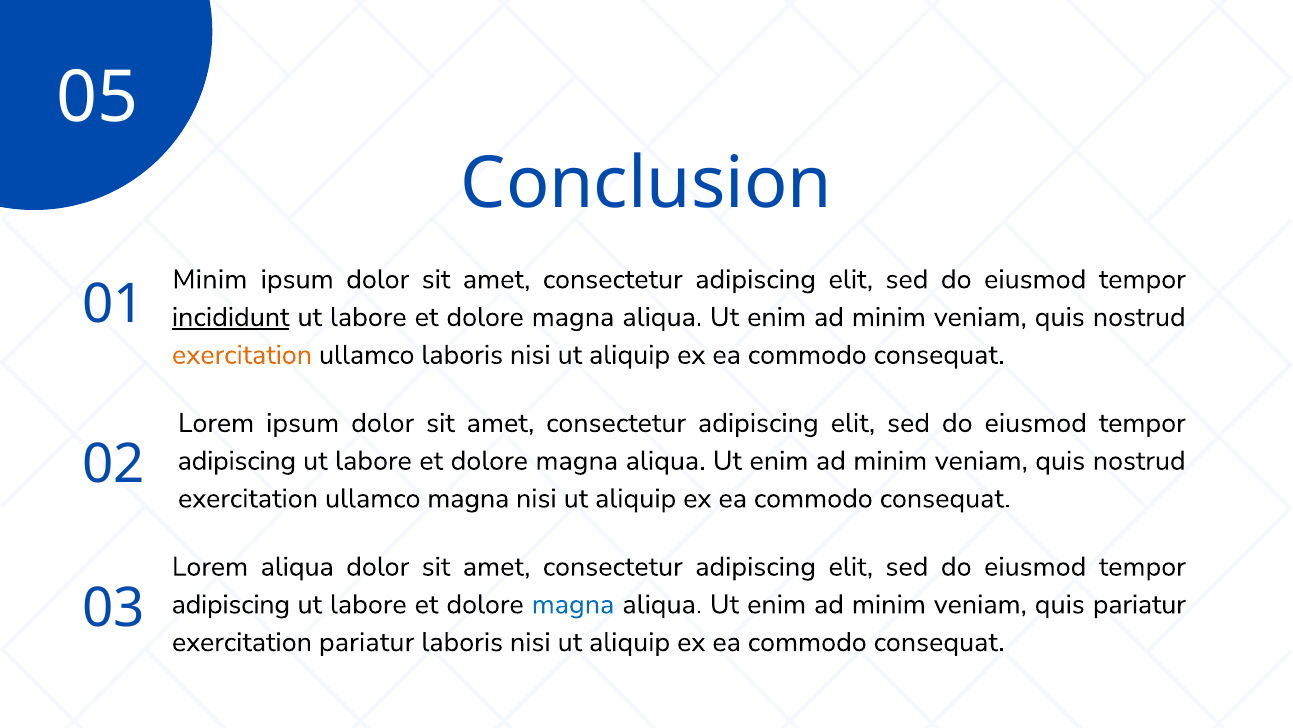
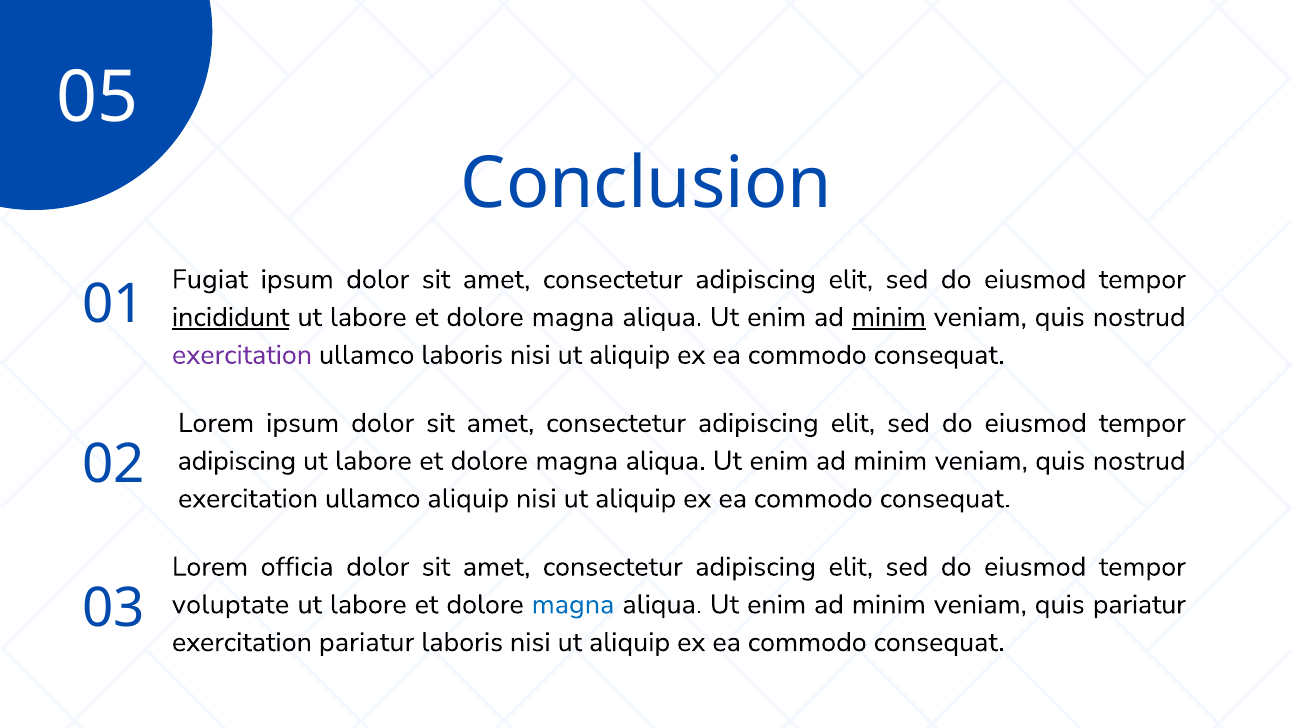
Minim: Minim -> Fugiat (210, 279)
minim underline: none -> present (889, 317)
exercitation colour: orange -> purple (242, 355)
ullamco magna: magna -> aliquip (468, 498)
Lorem aliqua: aliqua -> officia (297, 566)
adipiscing: adipiscing -> voluptate (231, 604)
